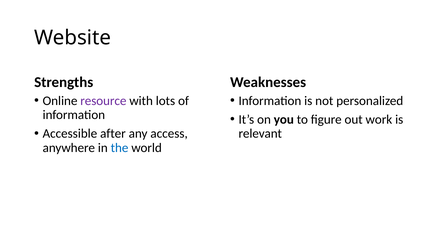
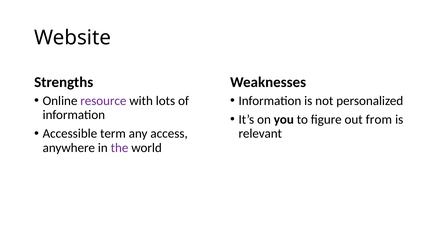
work: work -> from (379, 120)
after: after -> term (113, 134)
the colour: blue -> purple (120, 148)
